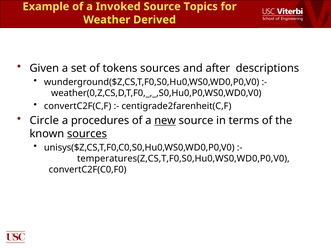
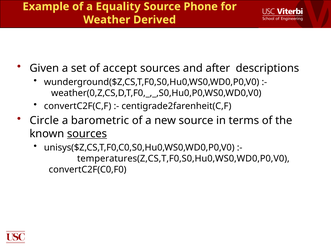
Invoked: Invoked -> Equality (118, 7)
Topics: Topics -> Phone (201, 7)
tokens: tokens -> accept (120, 68)
procedures: procedures -> barometric (100, 121)
new underline: present -> none (165, 121)
